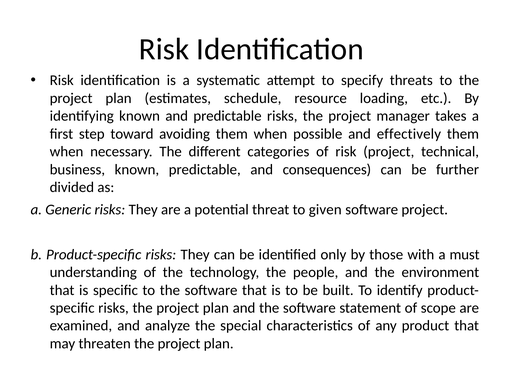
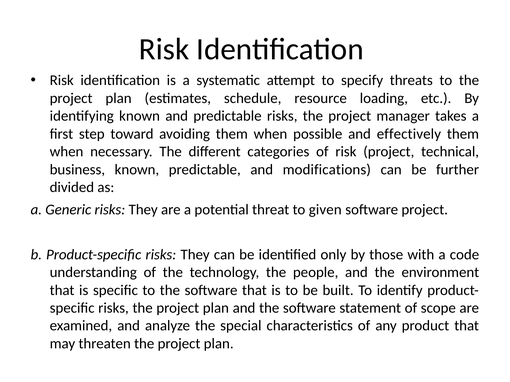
consequences: consequences -> modifications (327, 170)
must: must -> code (464, 255)
